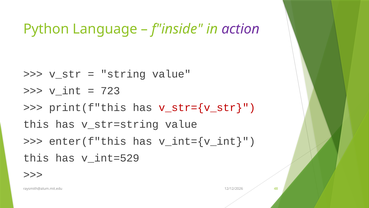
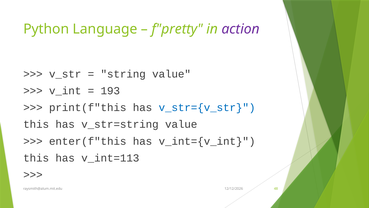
f"inside: f"inside -> f"pretty (177, 29)
723: 723 -> 193 (110, 91)
v_str={v_str colour: red -> blue (207, 107)
v_int=529: v_int=529 -> v_int=113 (110, 158)
